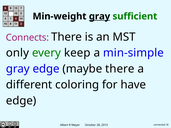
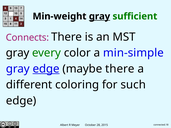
only: only -> gray (18, 53)
keep: keep -> color (77, 53)
edge underline: none -> present (46, 69)
have: have -> such (133, 85)
